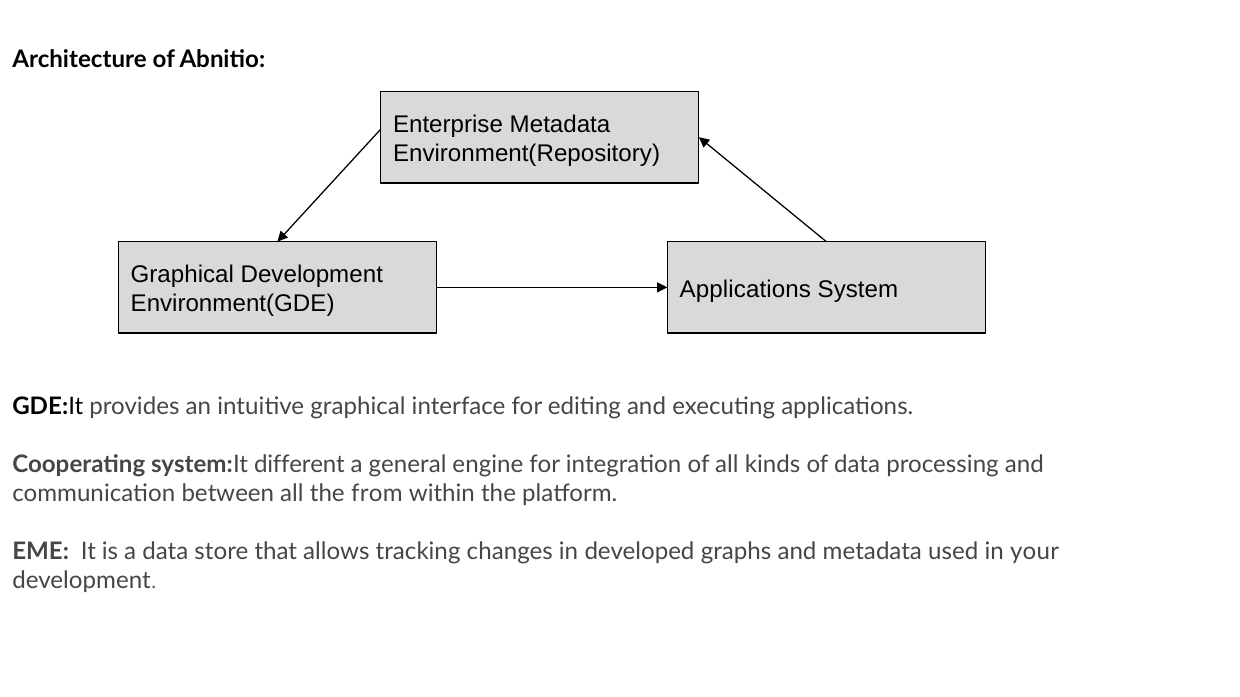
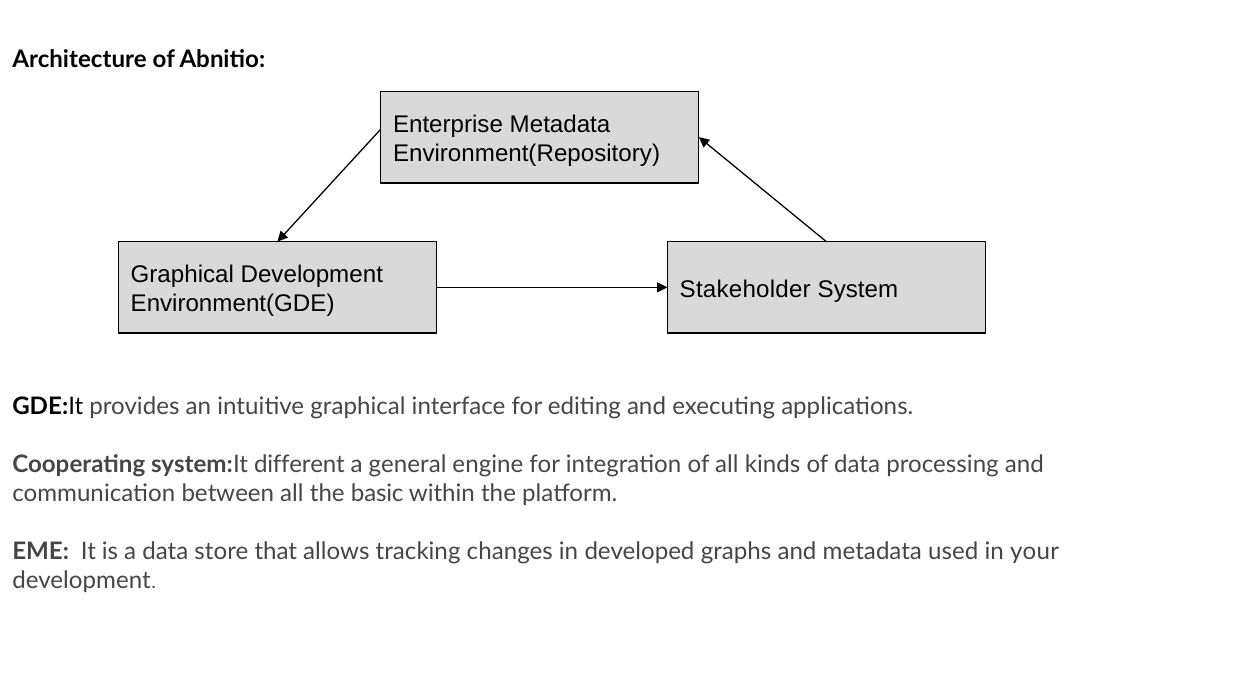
Applications: Applications -> Stakeholder (745, 289)
from: from -> basic (377, 494)
